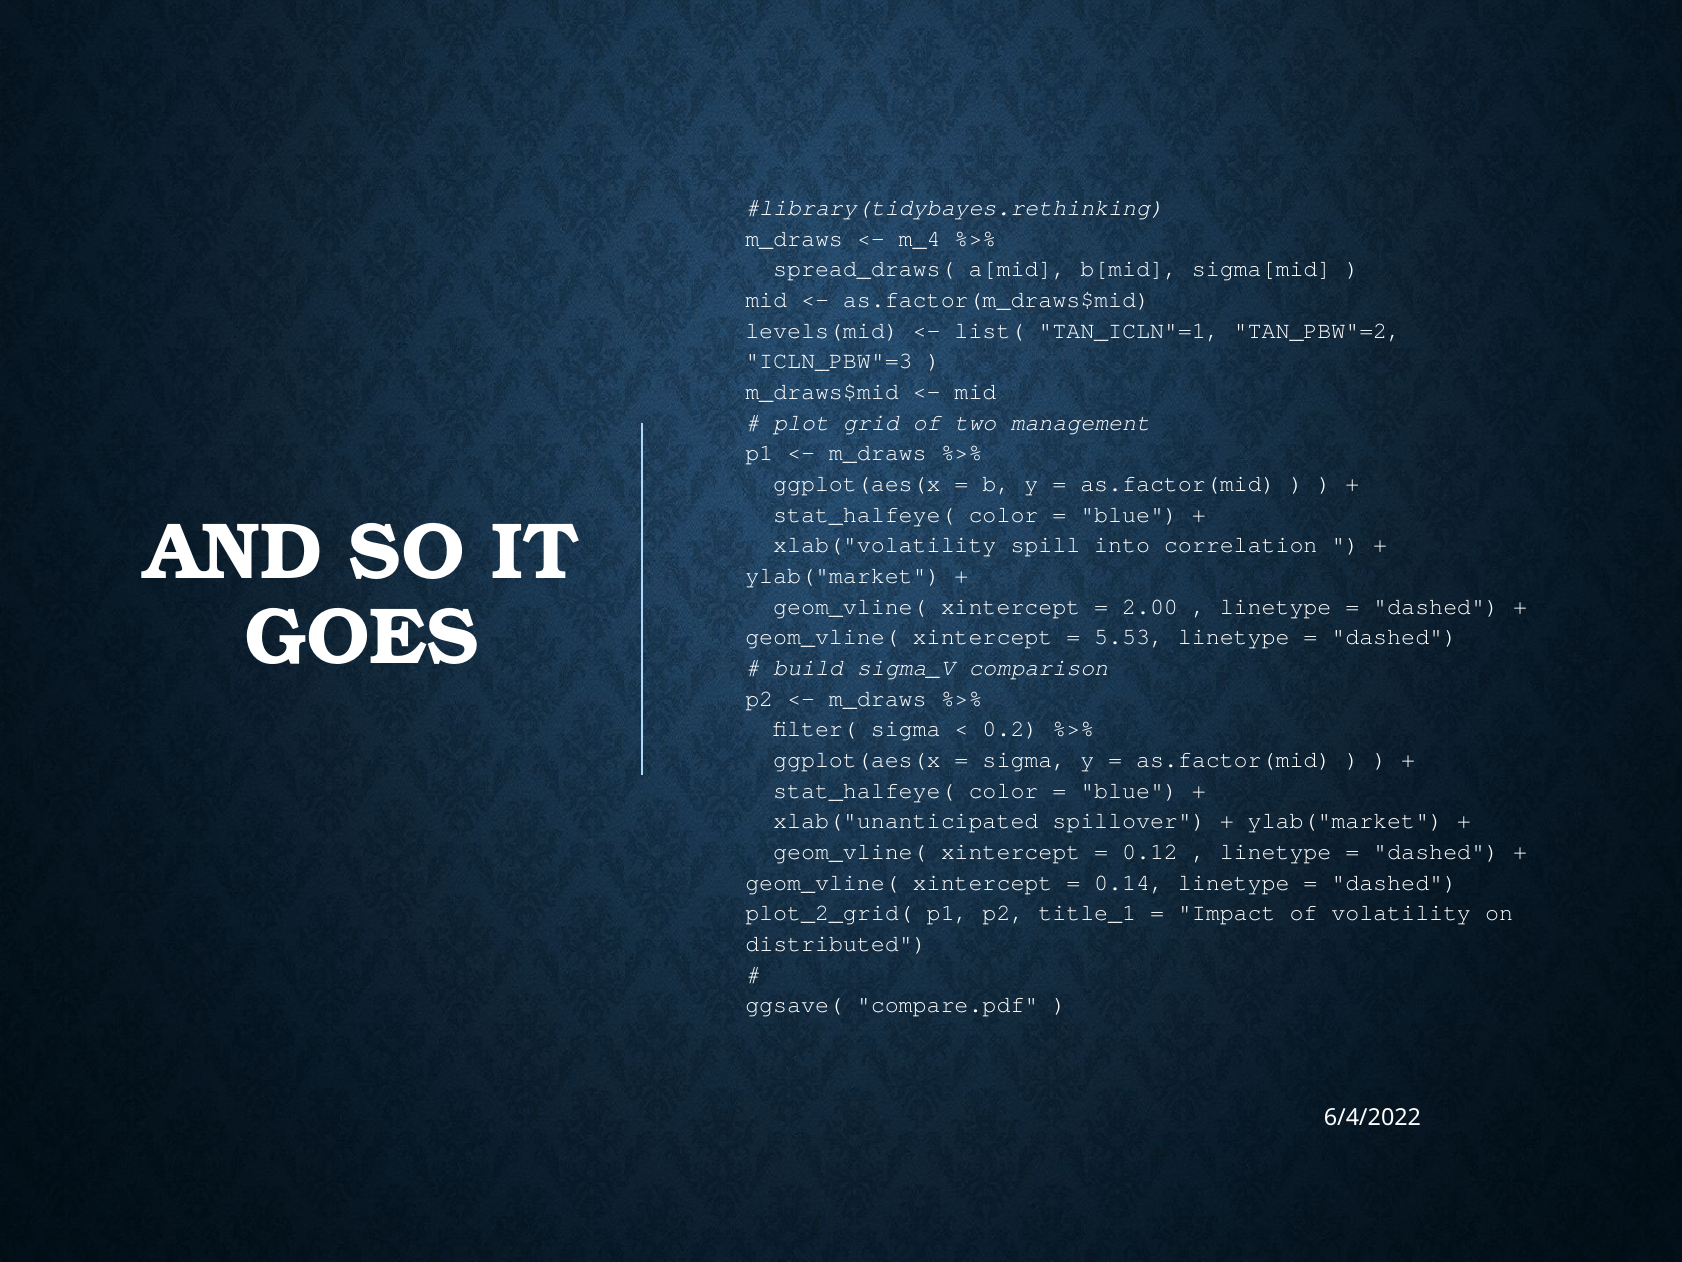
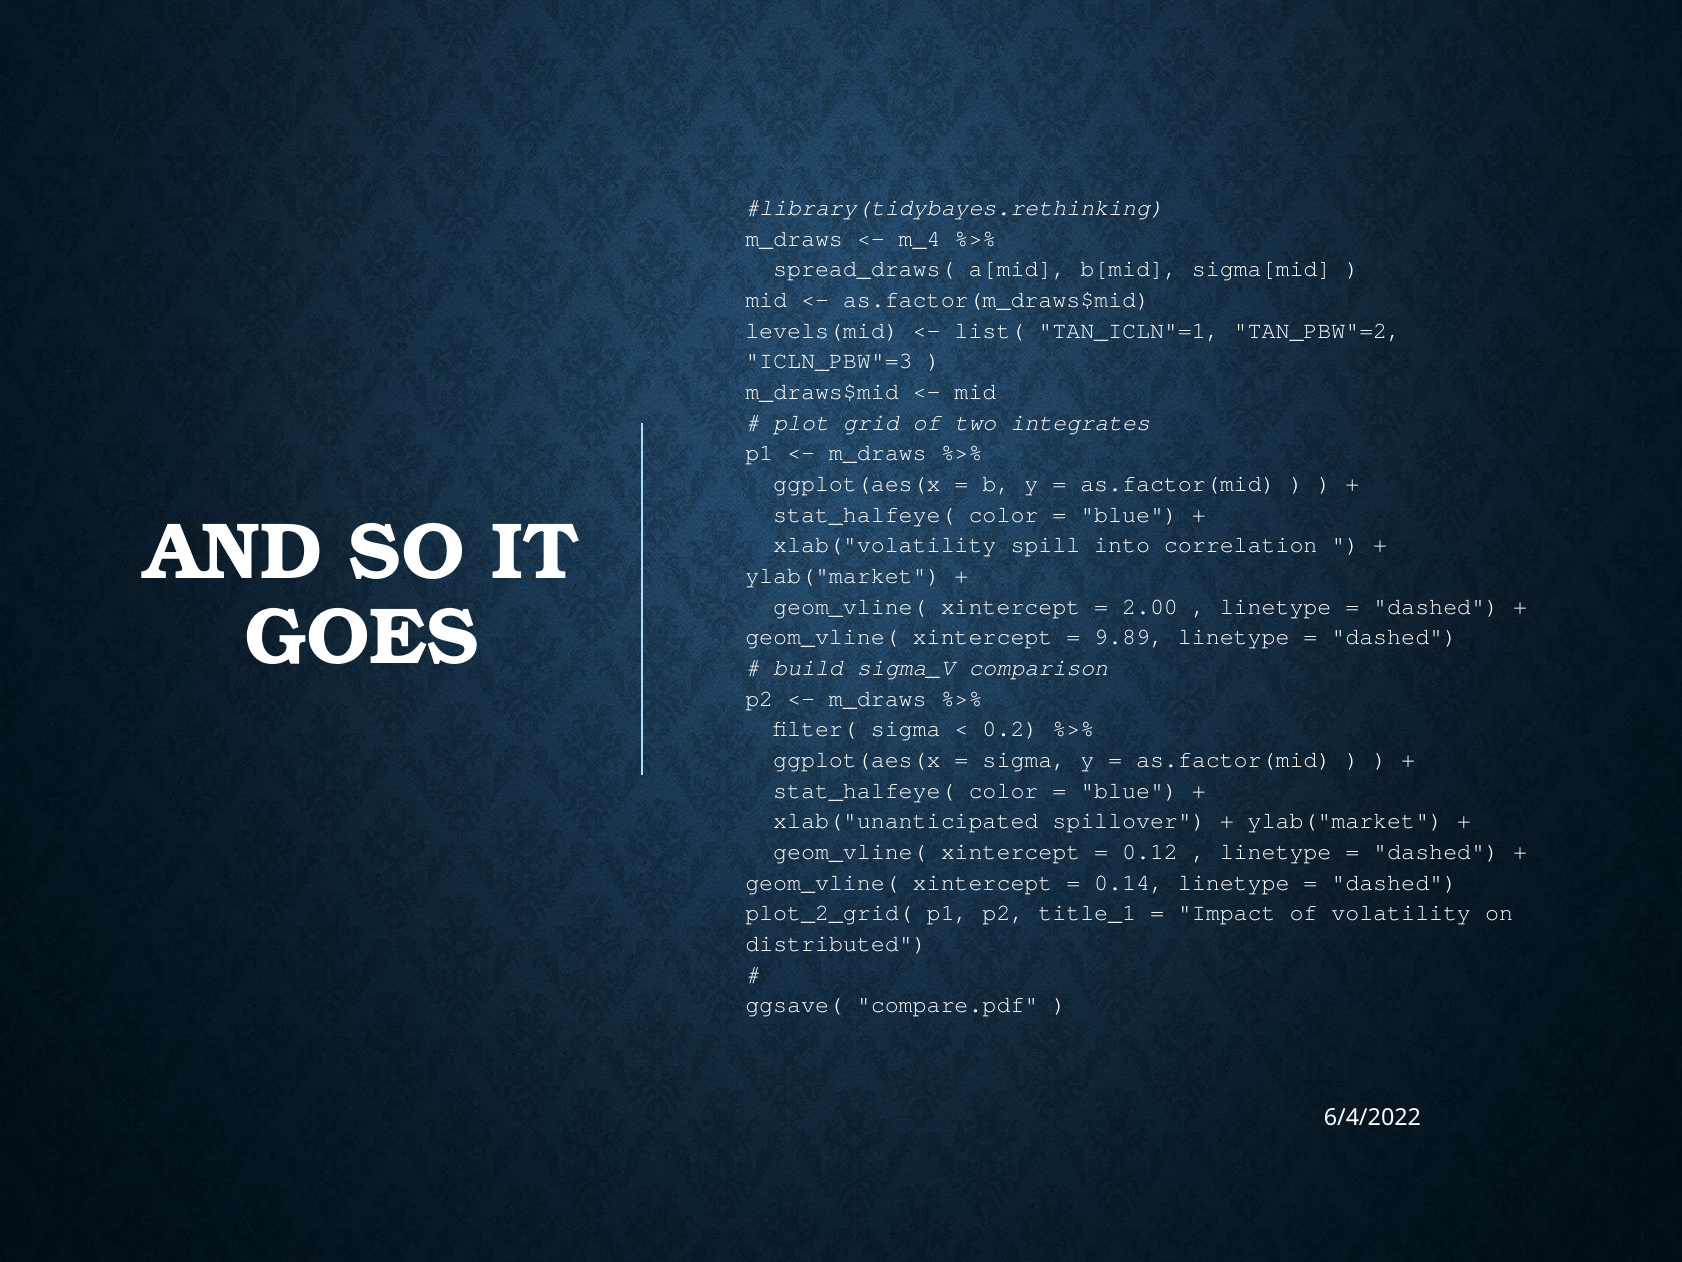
management: management -> integrates (1080, 422)
5.53: 5.53 -> 9.89 (1129, 637)
